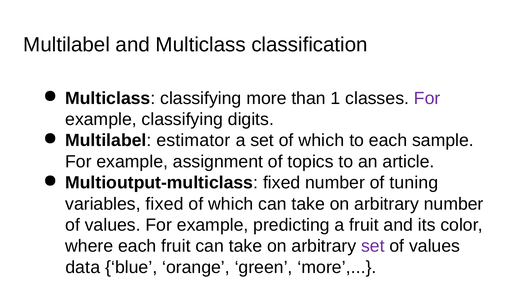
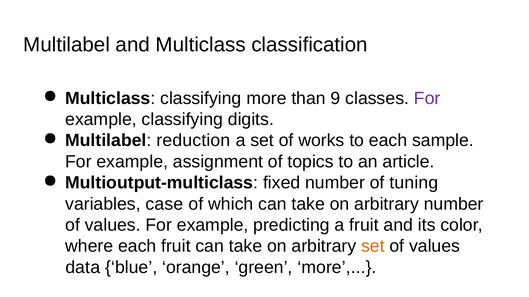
1: 1 -> 9 (336, 98)
estimator: estimator -> reduction (193, 141)
set of which: which -> works (321, 141)
variables fixed: fixed -> case (165, 204)
set colour: purple -> orange (373, 247)
